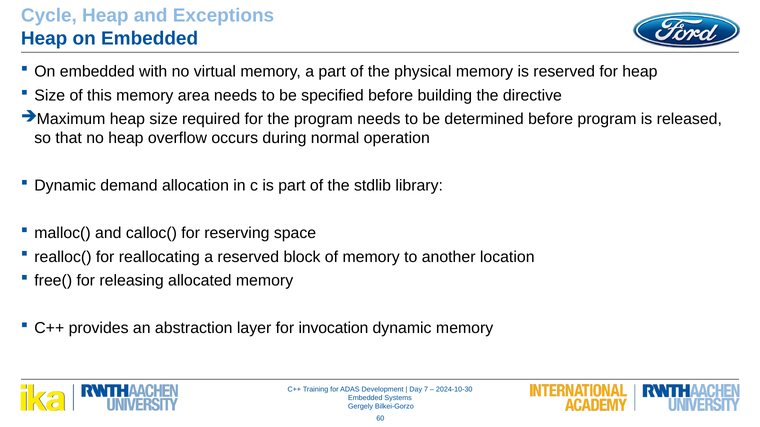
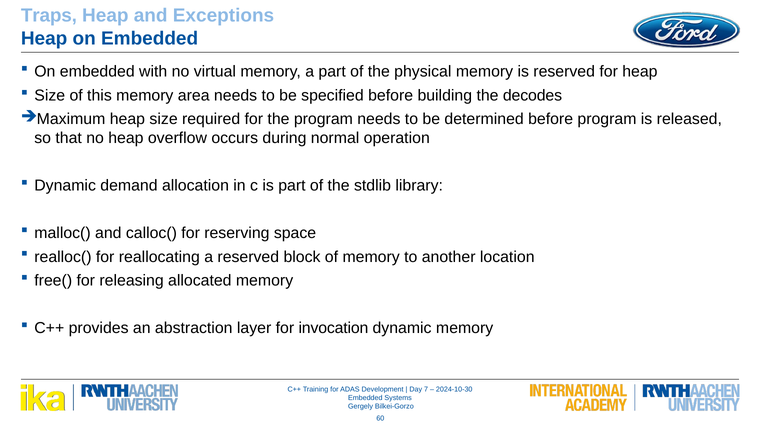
Cycle: Cycle -> Traps (49, 16)
directive: directive -> decodes (532, 96)
